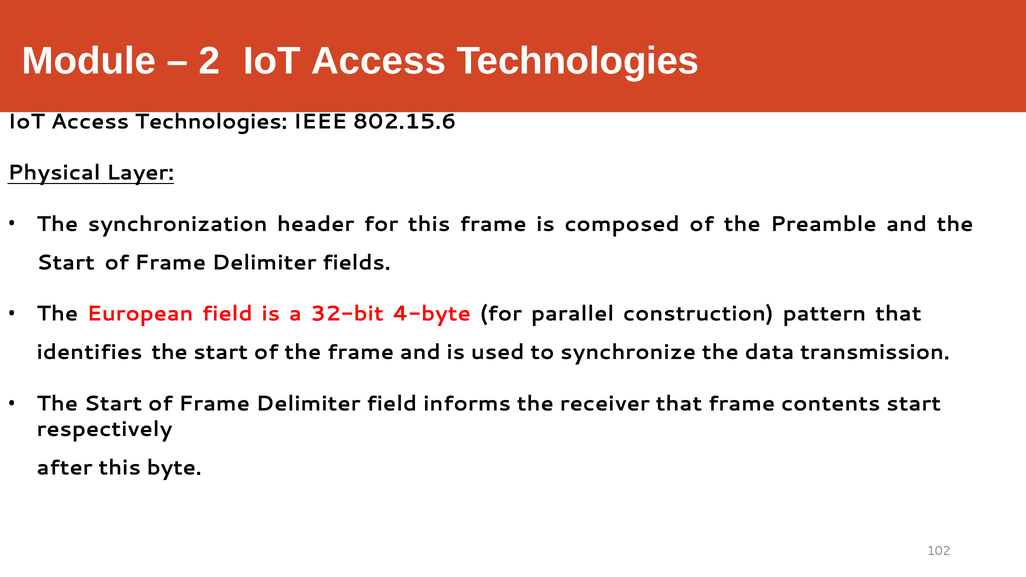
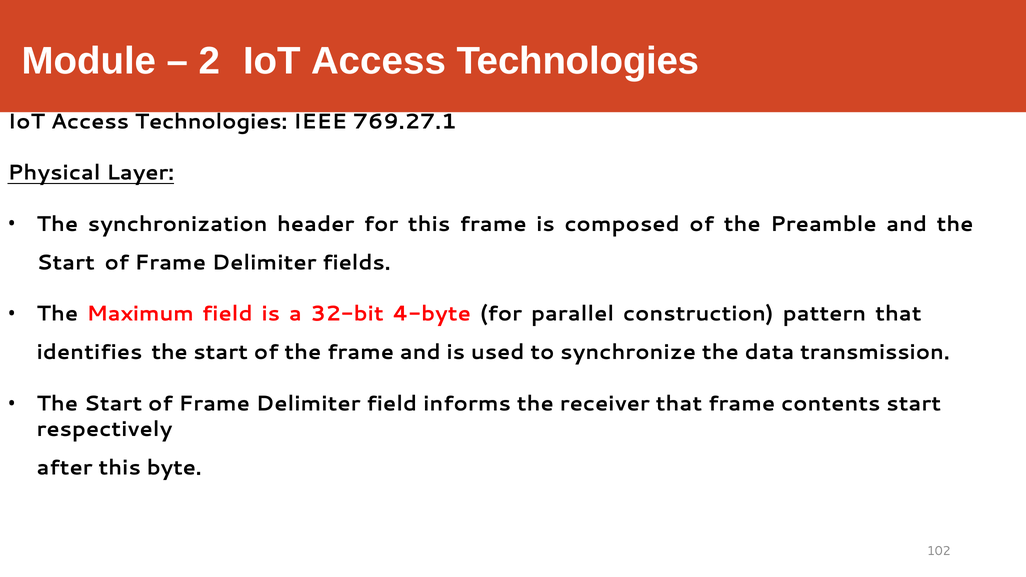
802.15.6: 802.15.6 -> 769.27.1 (405, 122)
European: European -> Maximum (140, 314)
